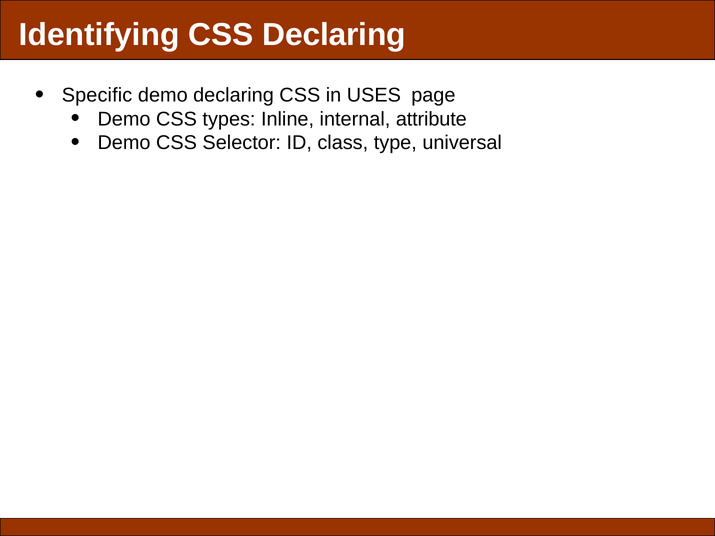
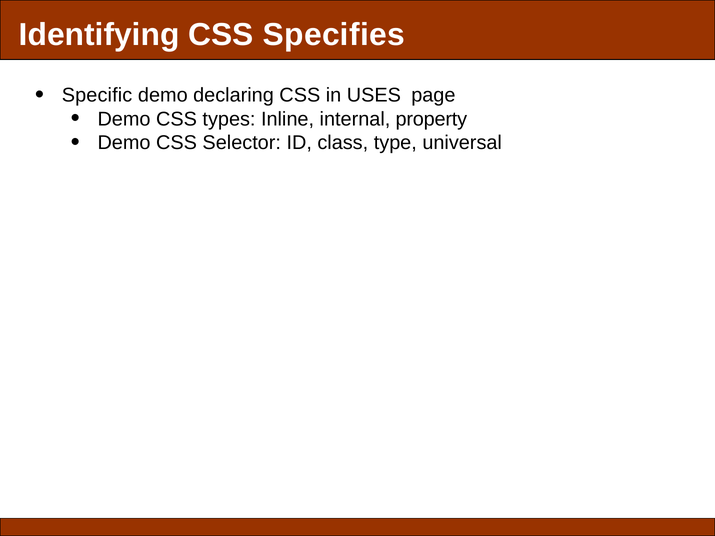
CSS Declaring: Declaring -> Specifies (334, 35)
attribute: attribute -> property (431, 119)
